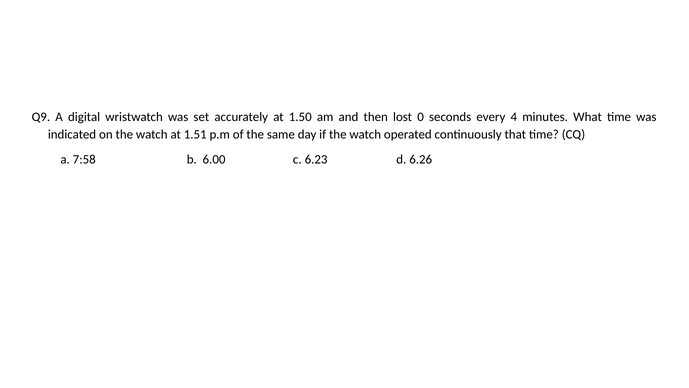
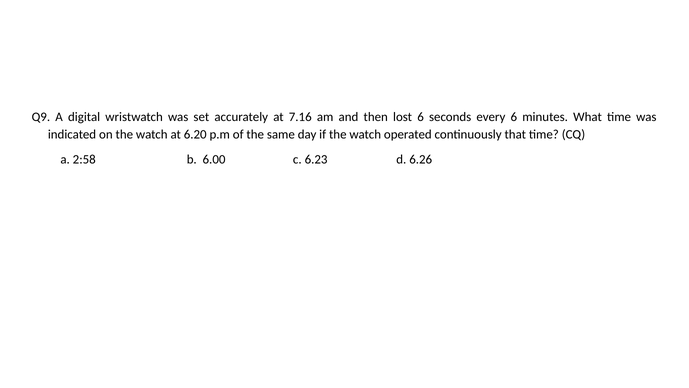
1.50: 1.50 -> 7.16 (300, 117)
lost 0: 0 -> 6 (421, 117)
every 4: 4 -> 6 (514, 117)
1.51: 1.51 -> 6.20 (195, 134)
7:58: 7:58 -> 2:58 (84, 159)
